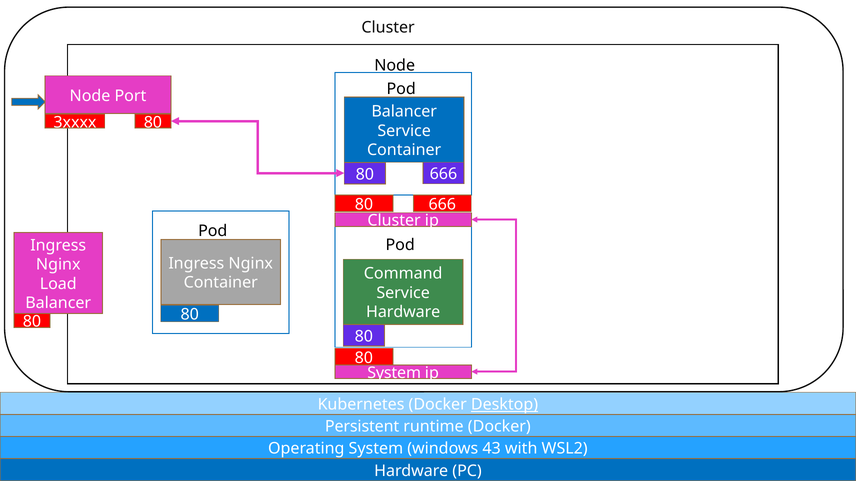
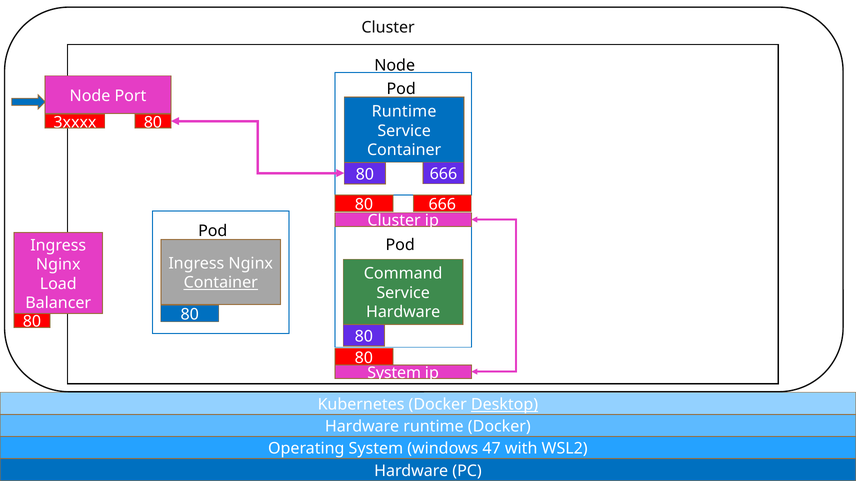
Balancer: Balancer -> Runtime (404, 112)
Container underline: none -> present (221, 283)
Persistent: Persistent -> Hardware (362, 427)
43: 43 -> 47 (492, 449)
